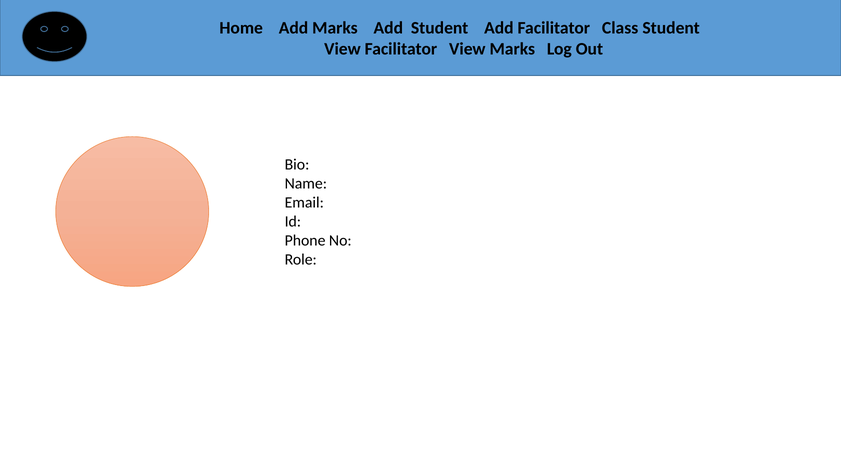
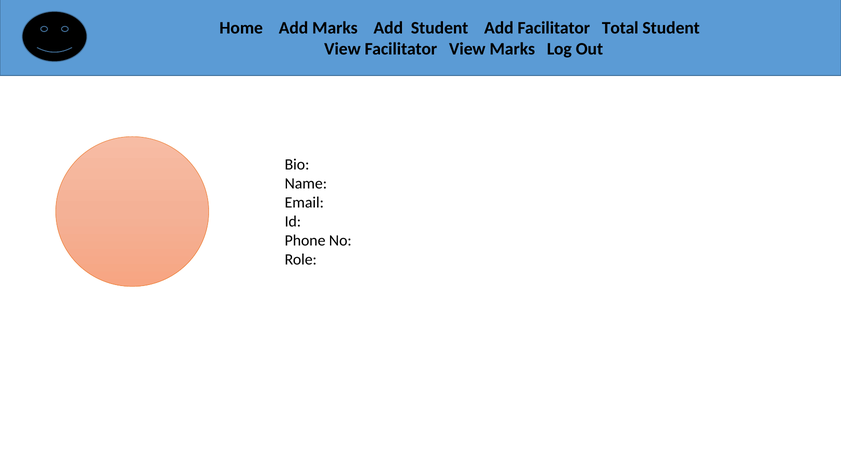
Class: Class -> Total (620, 28)
